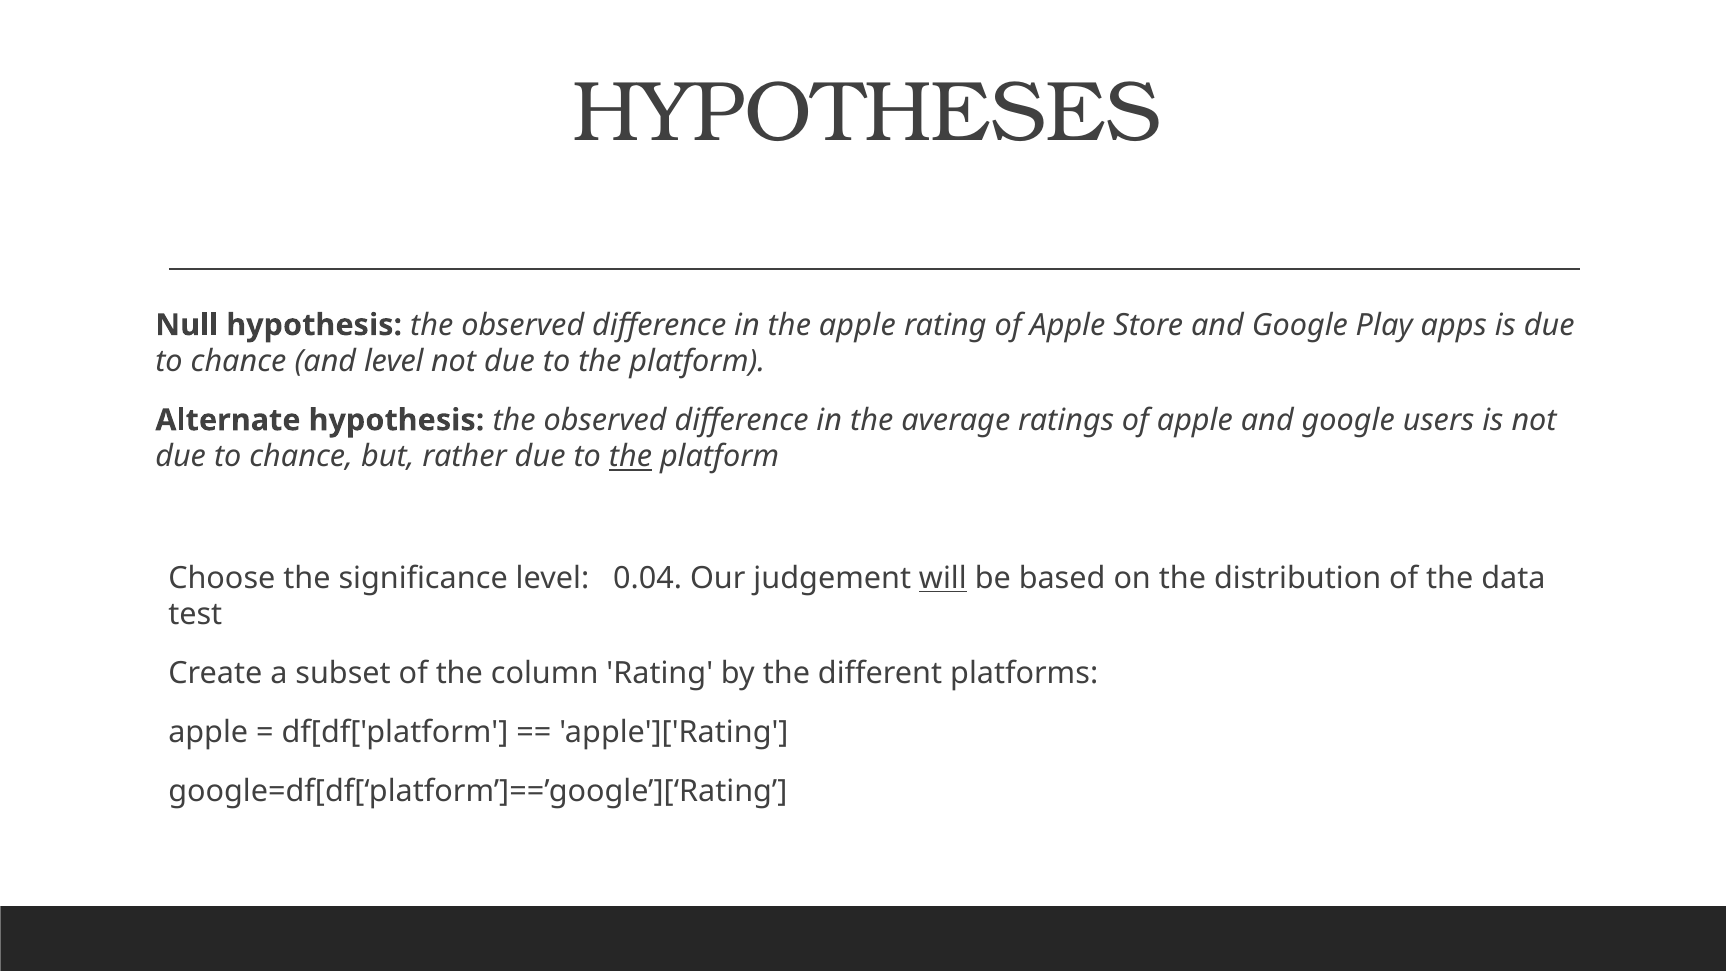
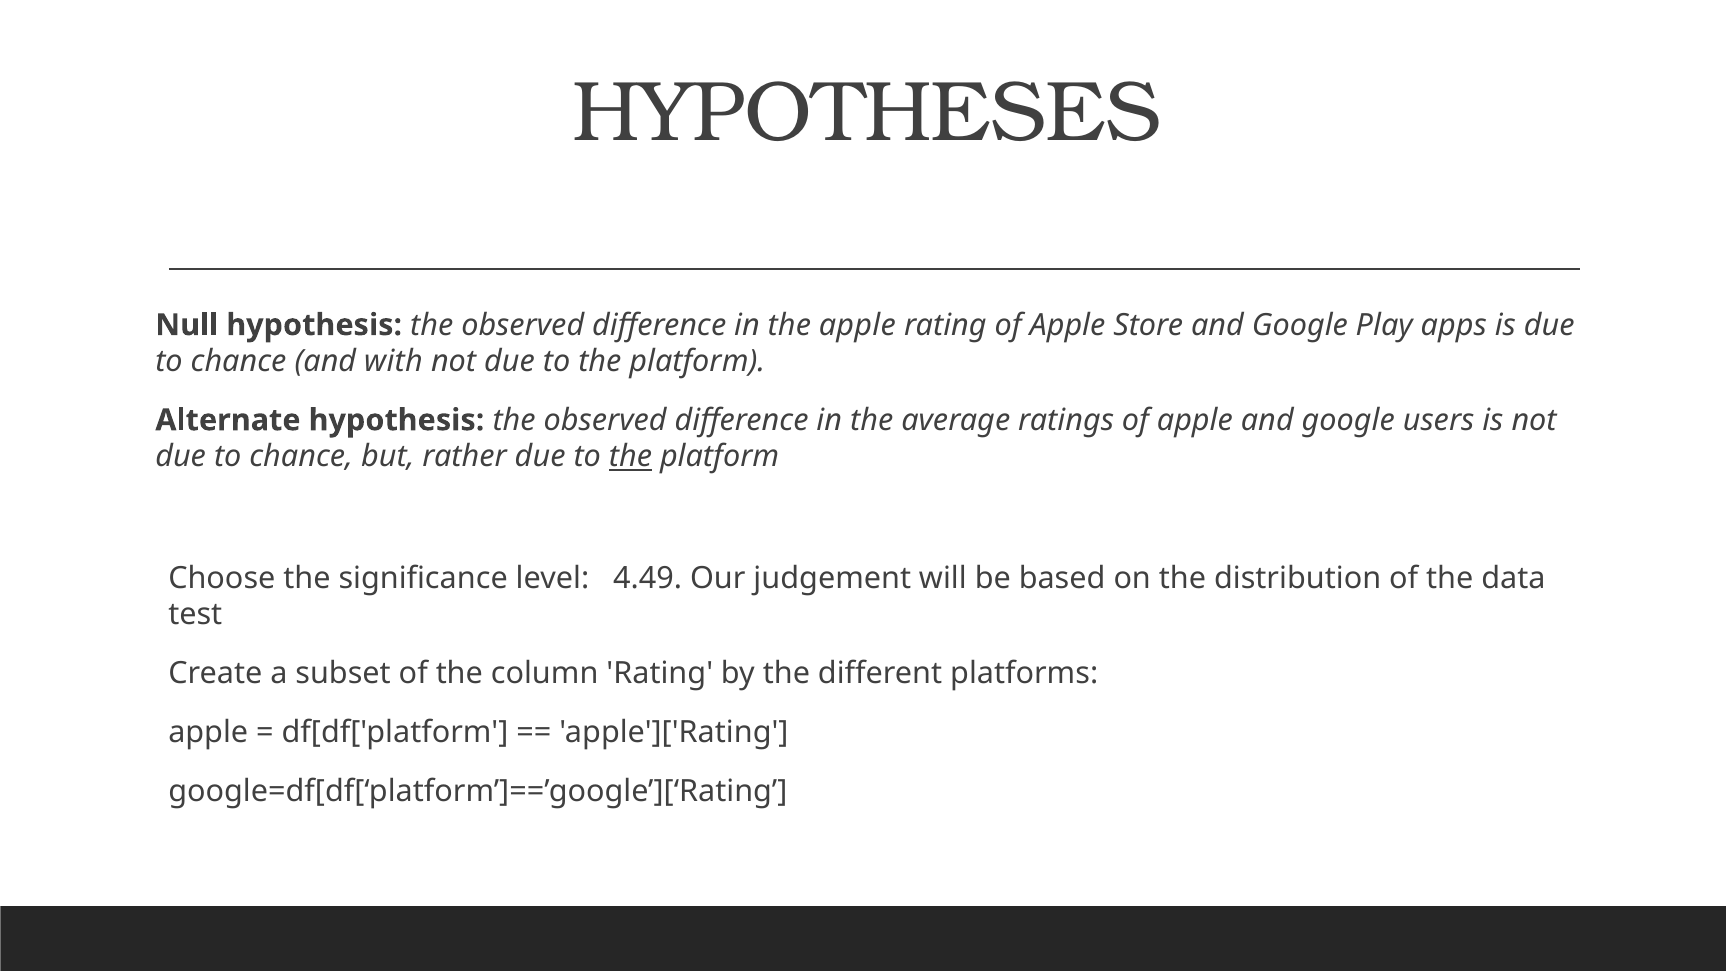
and level: level -> with (393, 361)
0.04: 0.04 -> 4.49 (648, 578)
will underline: present -> none (943, 578)
